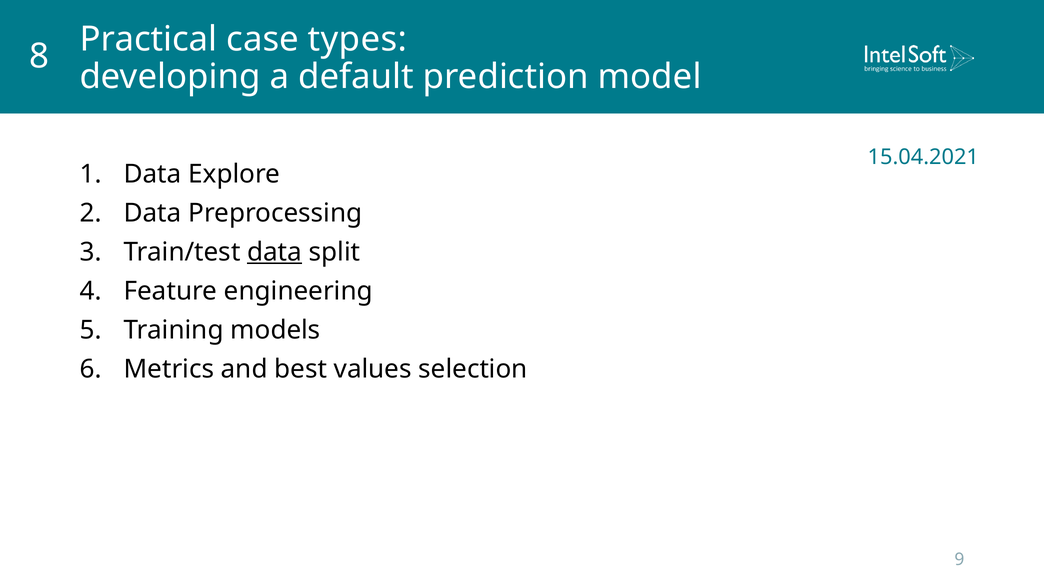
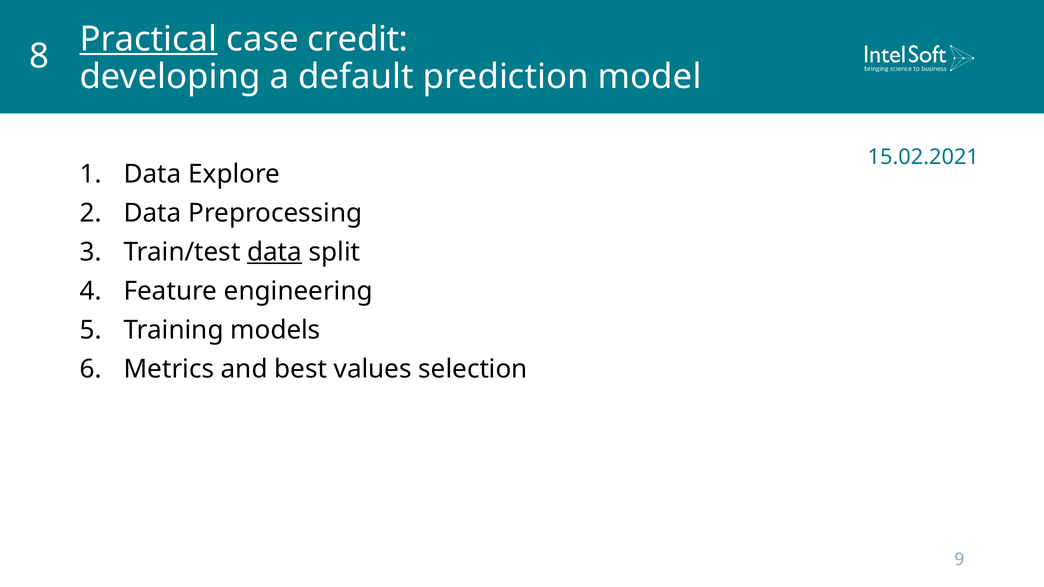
Practical underline: none -> present (148, 39)
types: types -> credit (358, 39)
15.04.2021: 15.04.2021 -> 15.02.2021 (923, 157)
